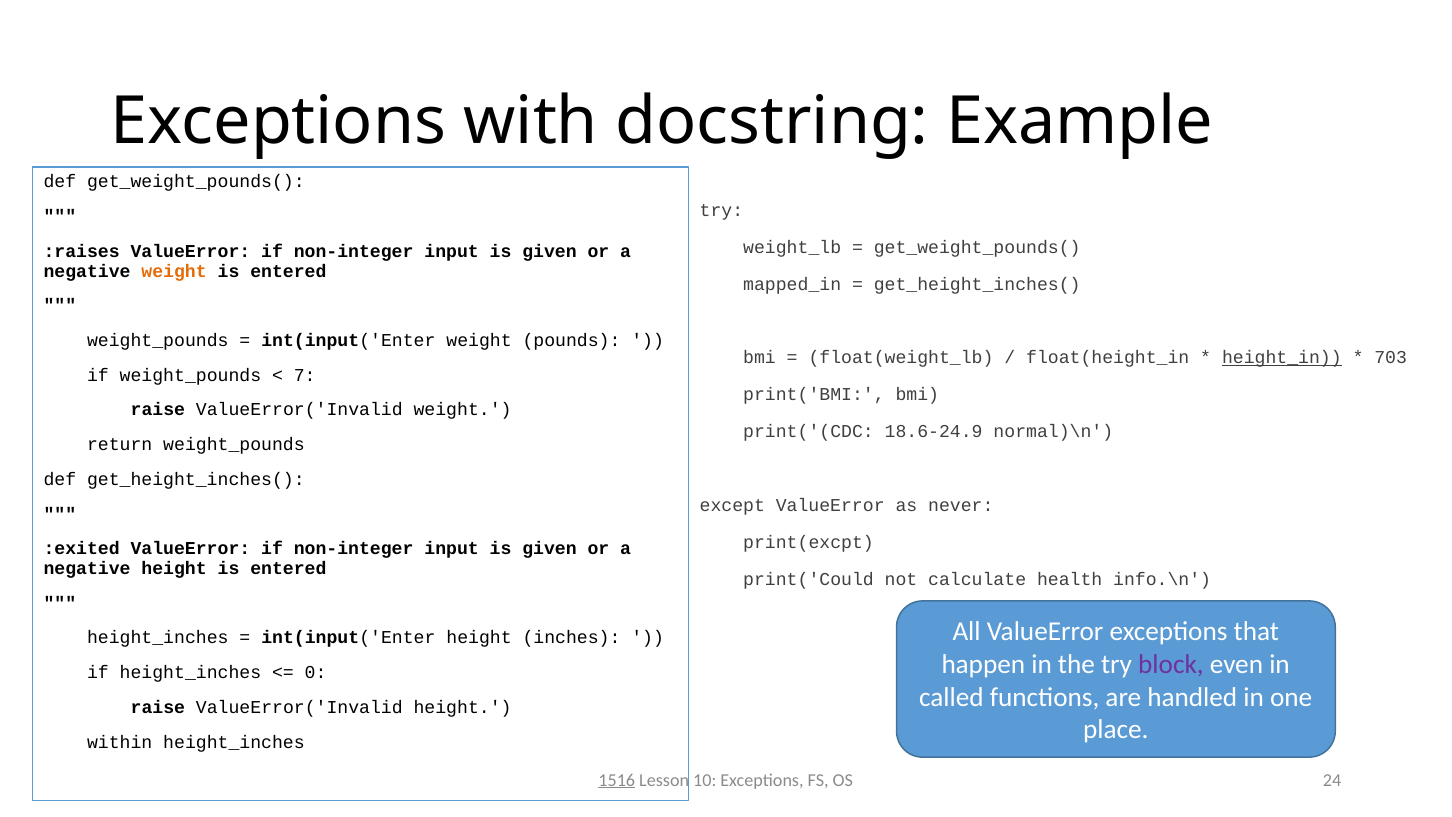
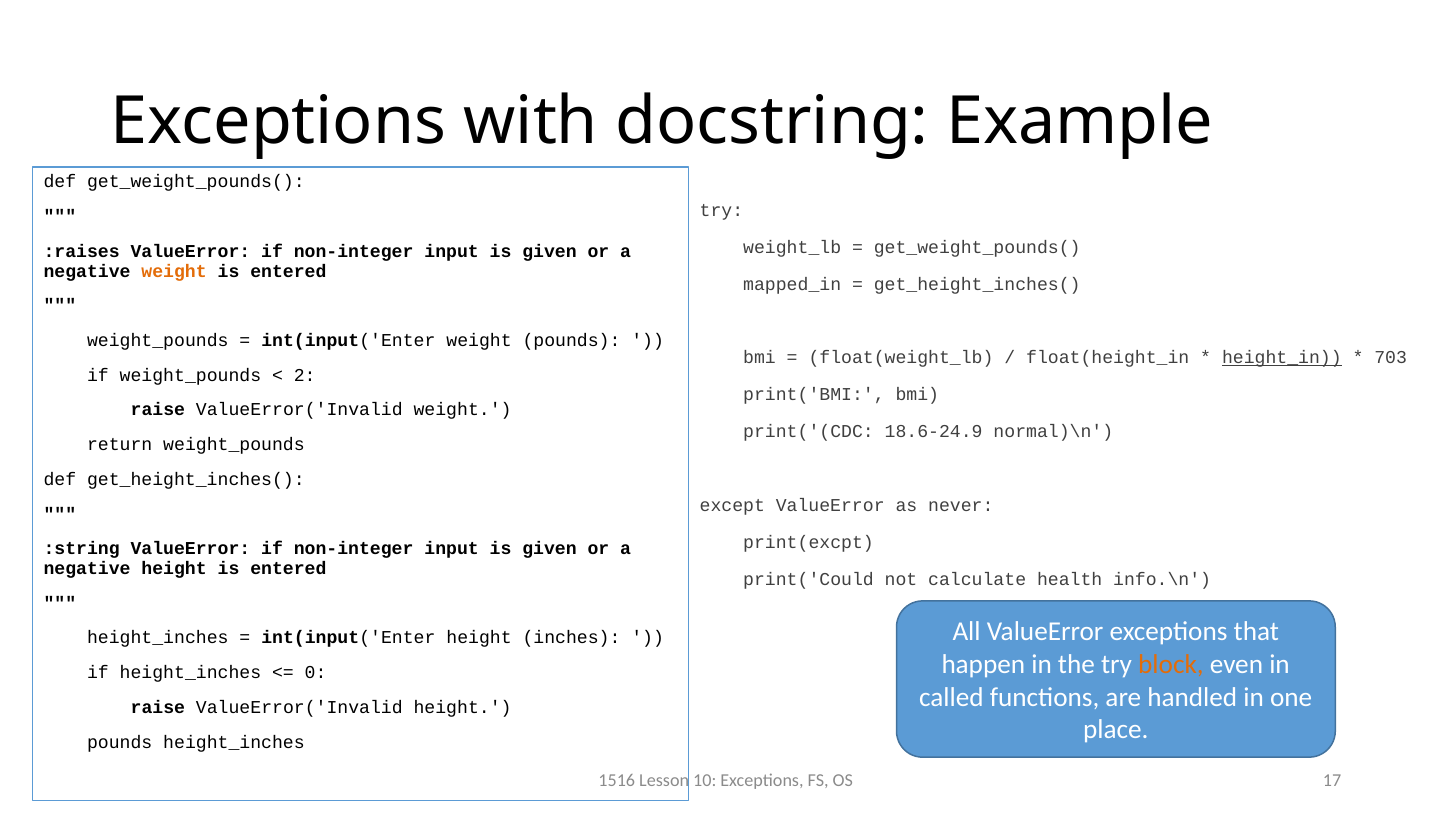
7: 7 -> 2 (305, 375)
:exited: :exited -> :string (82, 549)
block colour: purple -> orange (1171, 664)
within: within -> pounds (120, 742)
1516 underline: present -> none (617, 780)
24: 24 -> 17 (1332, 780)
